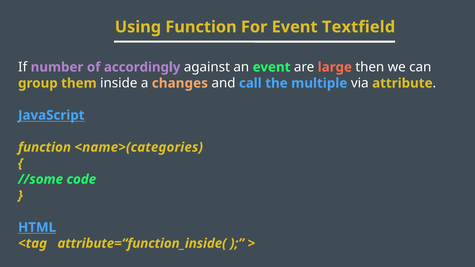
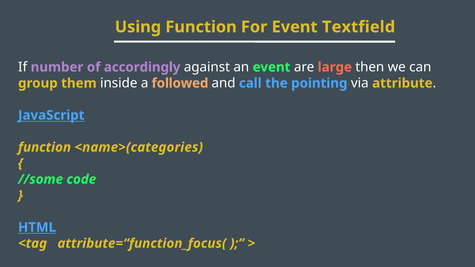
changes: changes -> followed (180, 83)
multiple: multiple -> pointing (319, 83)
attribute=“function_inside(: attribute=“function_inside( -> attribute=“function_focus( (142, 244)
